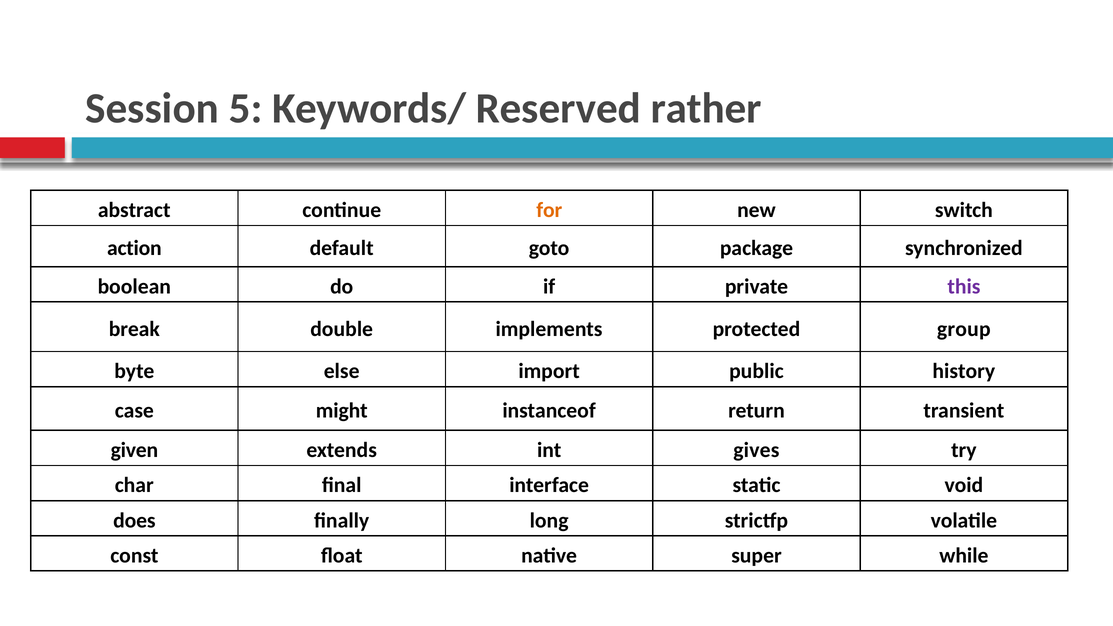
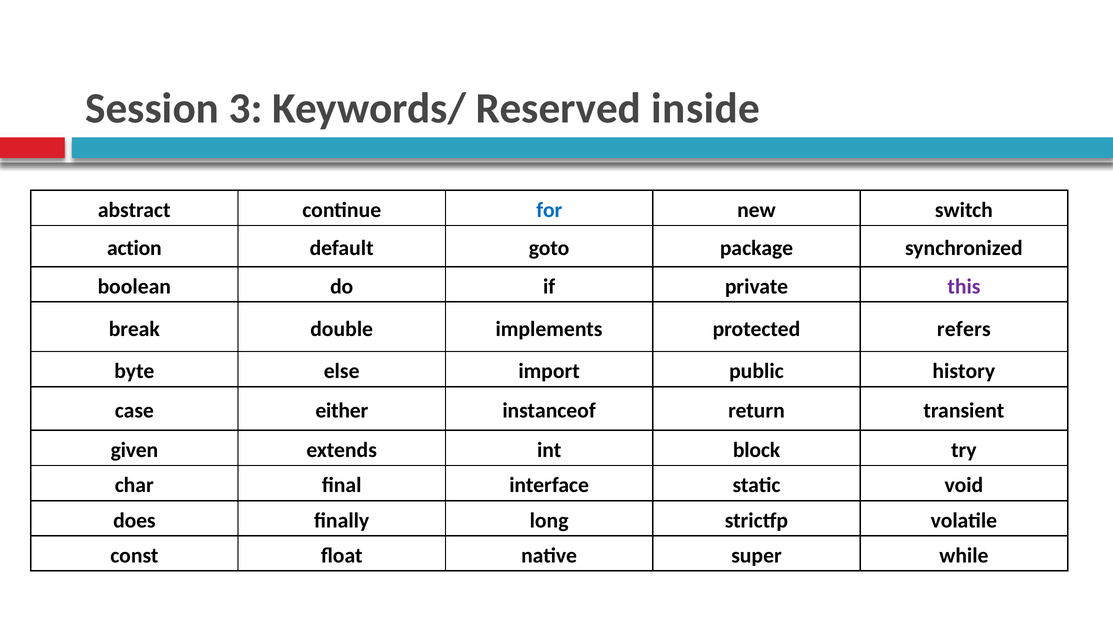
5: 5 -> 3 (246, 108)
rather: rather -> inside (706, 108)
for colour: orange -> blue (549, 210)
group: group -> refers (964, 329)
might: might -> either (342, 411)
gives: gives -> block (757, 450)
